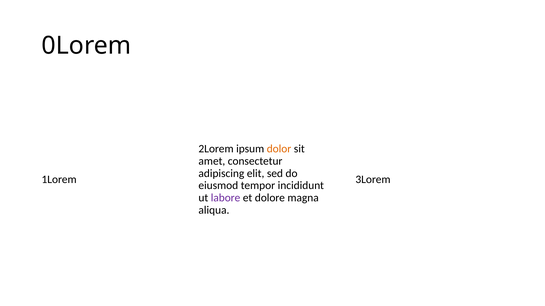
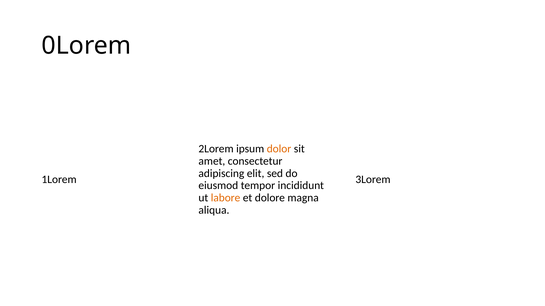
labore colour: purple -> orange (226, 198)
